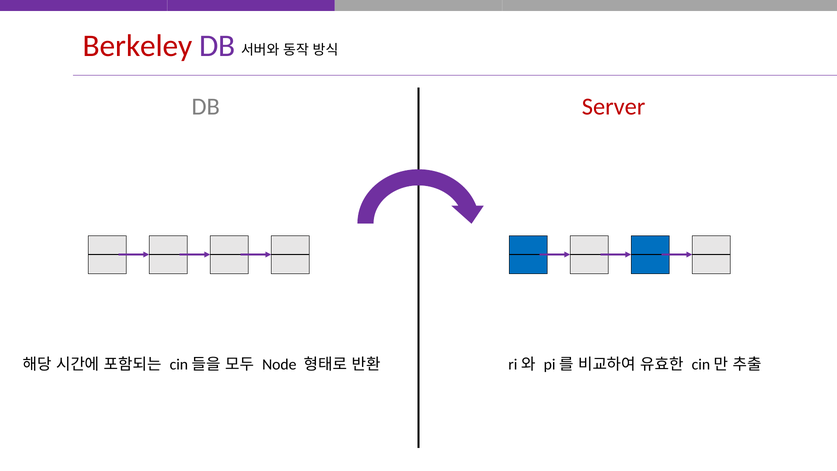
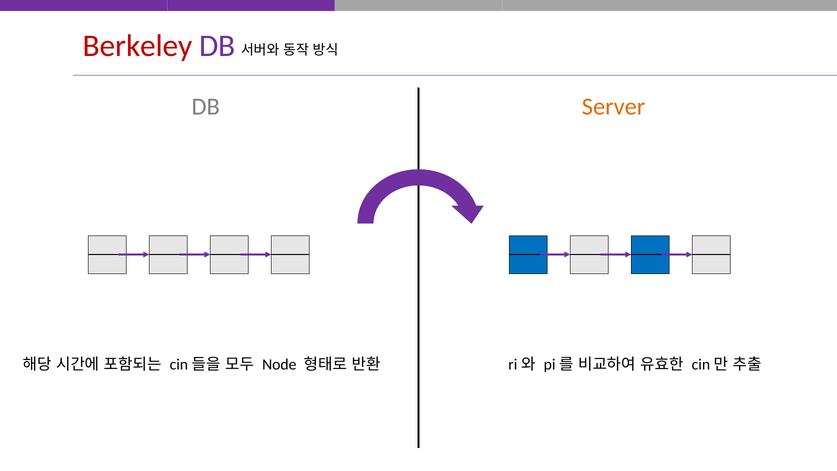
Server colour: red -> orange (614, 107)
